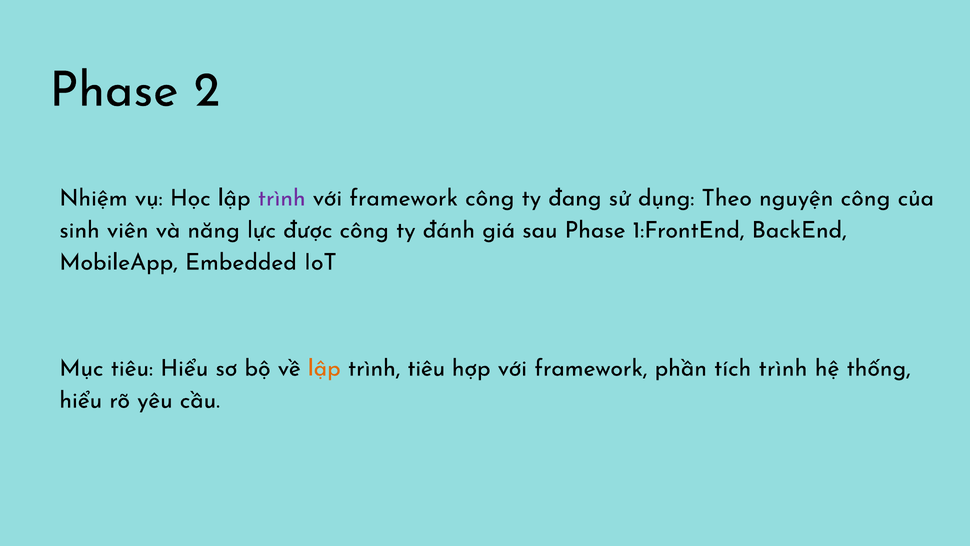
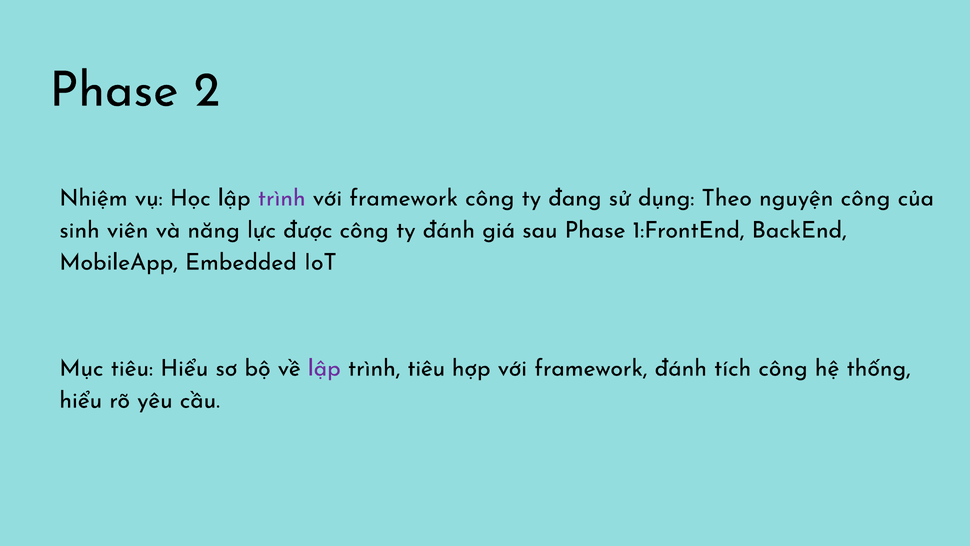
lập colour: orange -> purple (324, 368)
framework phần: phần -> đánh (681, 368)
tích trình: trình -> công (783, 368)
